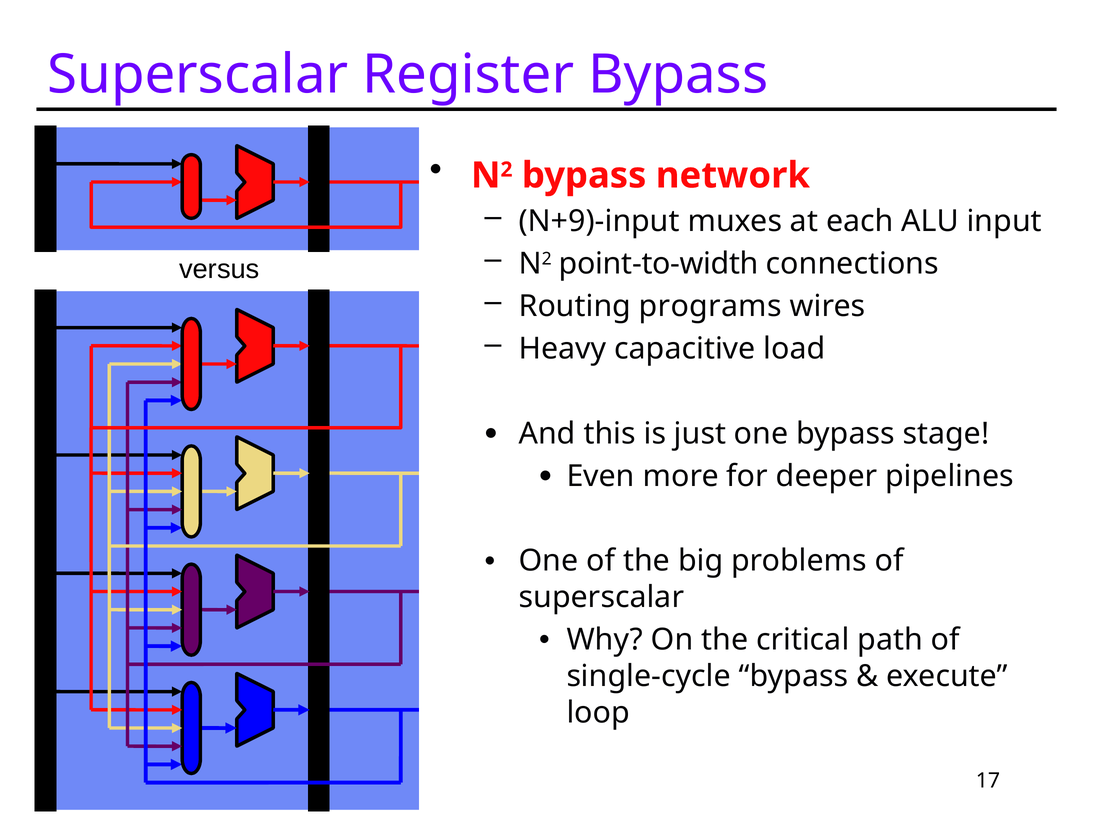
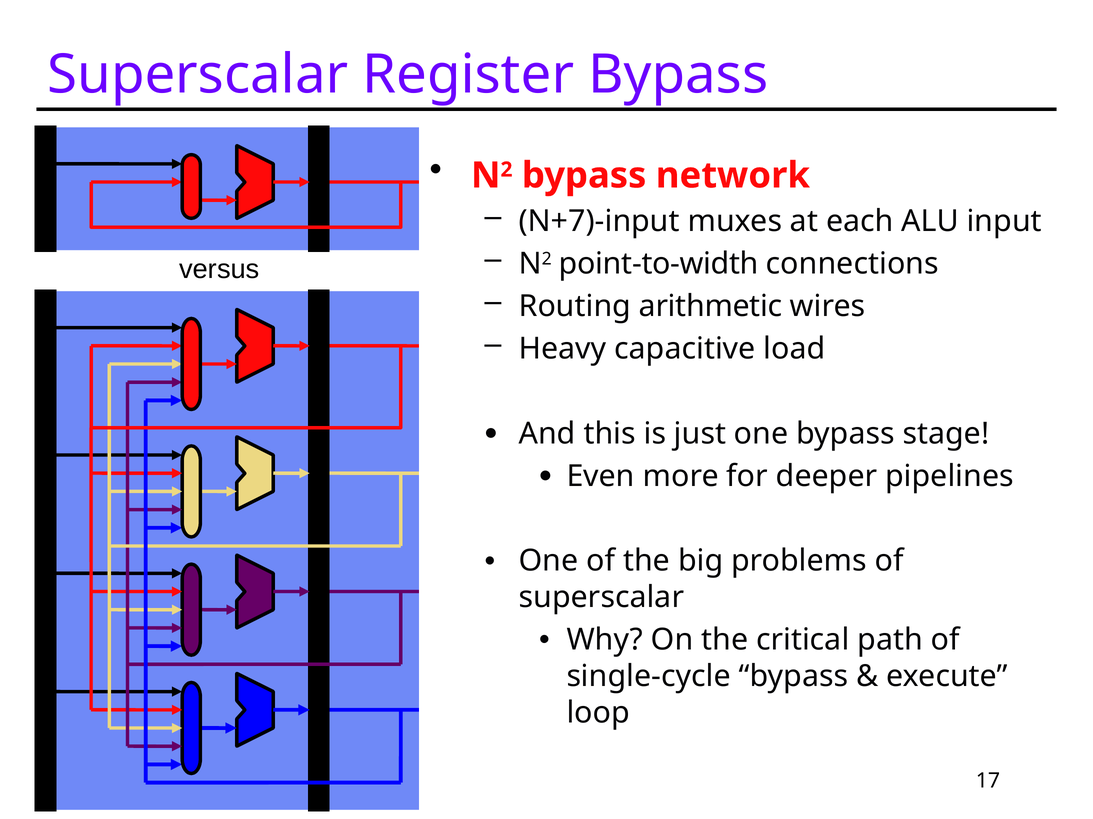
N+9)-input: N+9)-input -> N+7)-input (599, 221)
programs: programs -> arithmetic (711, 306)
